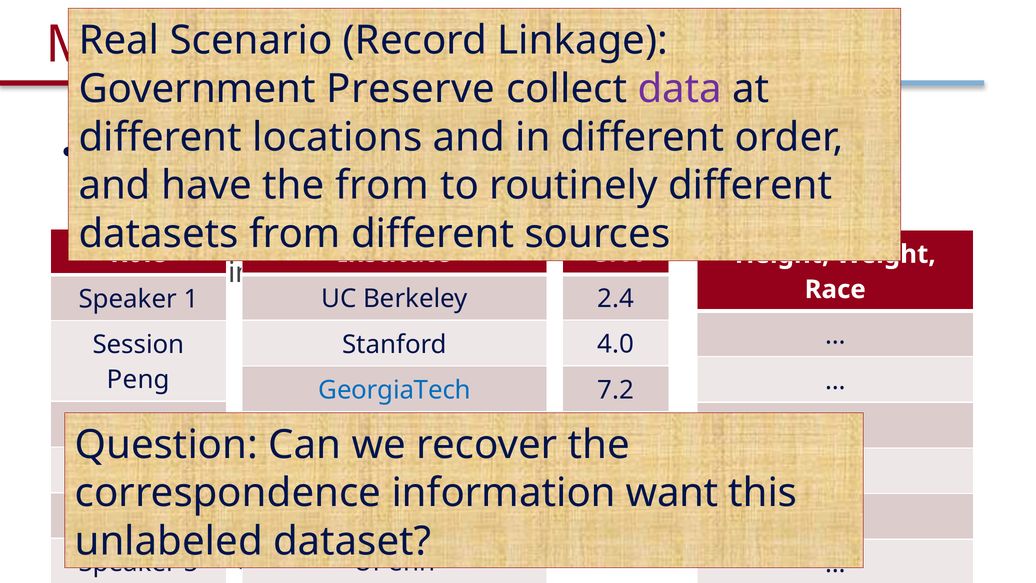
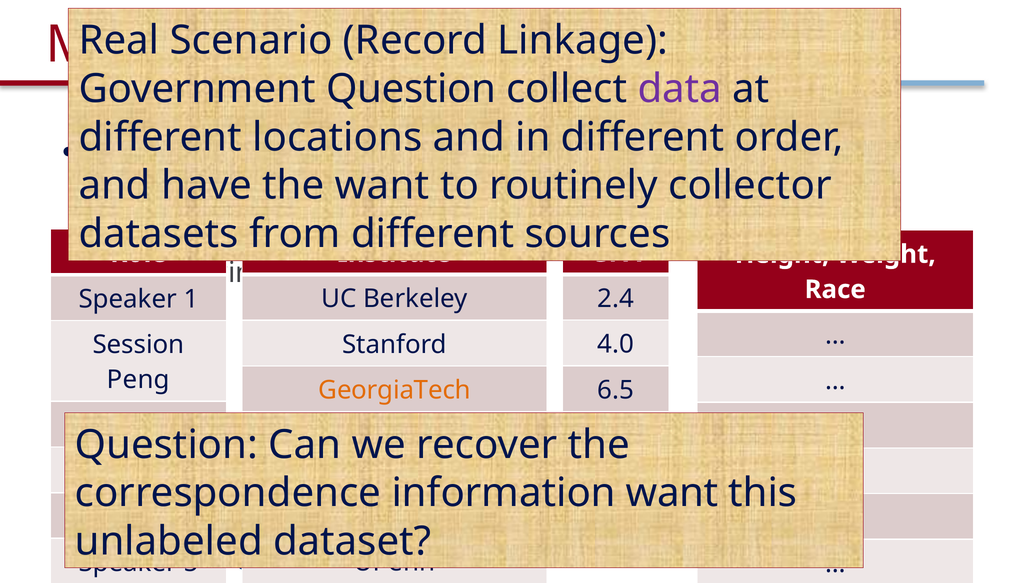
Government Preserve: Preserve -> Question (411, 89)
the from: from -> want (382, 186)
routinely different: different -> collector (750, 186)
7.2: 7.2 -> 6.5 (616, 390)
GeorgiaTech colour: blue -> orange (395, 390)
